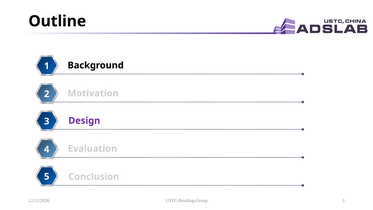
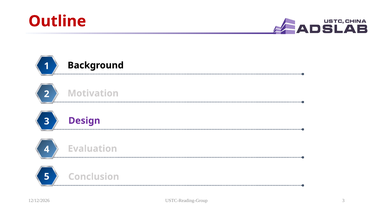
Outline colour: black -> red (57, 21)
